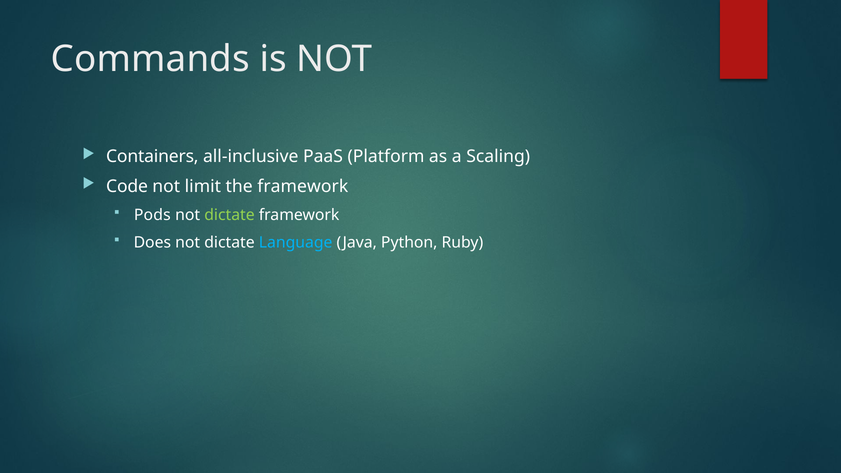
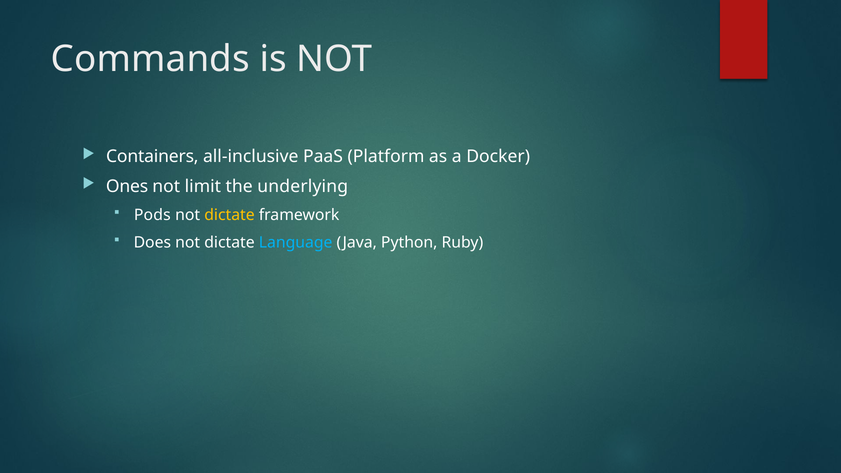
Scaling: Scaling -> Docker (498, 157)
Code: Code -> Ones (127, 186)
the framework: framework -> underlying (303, 186)
dictate colour: light green -> yellow (229, 215)
